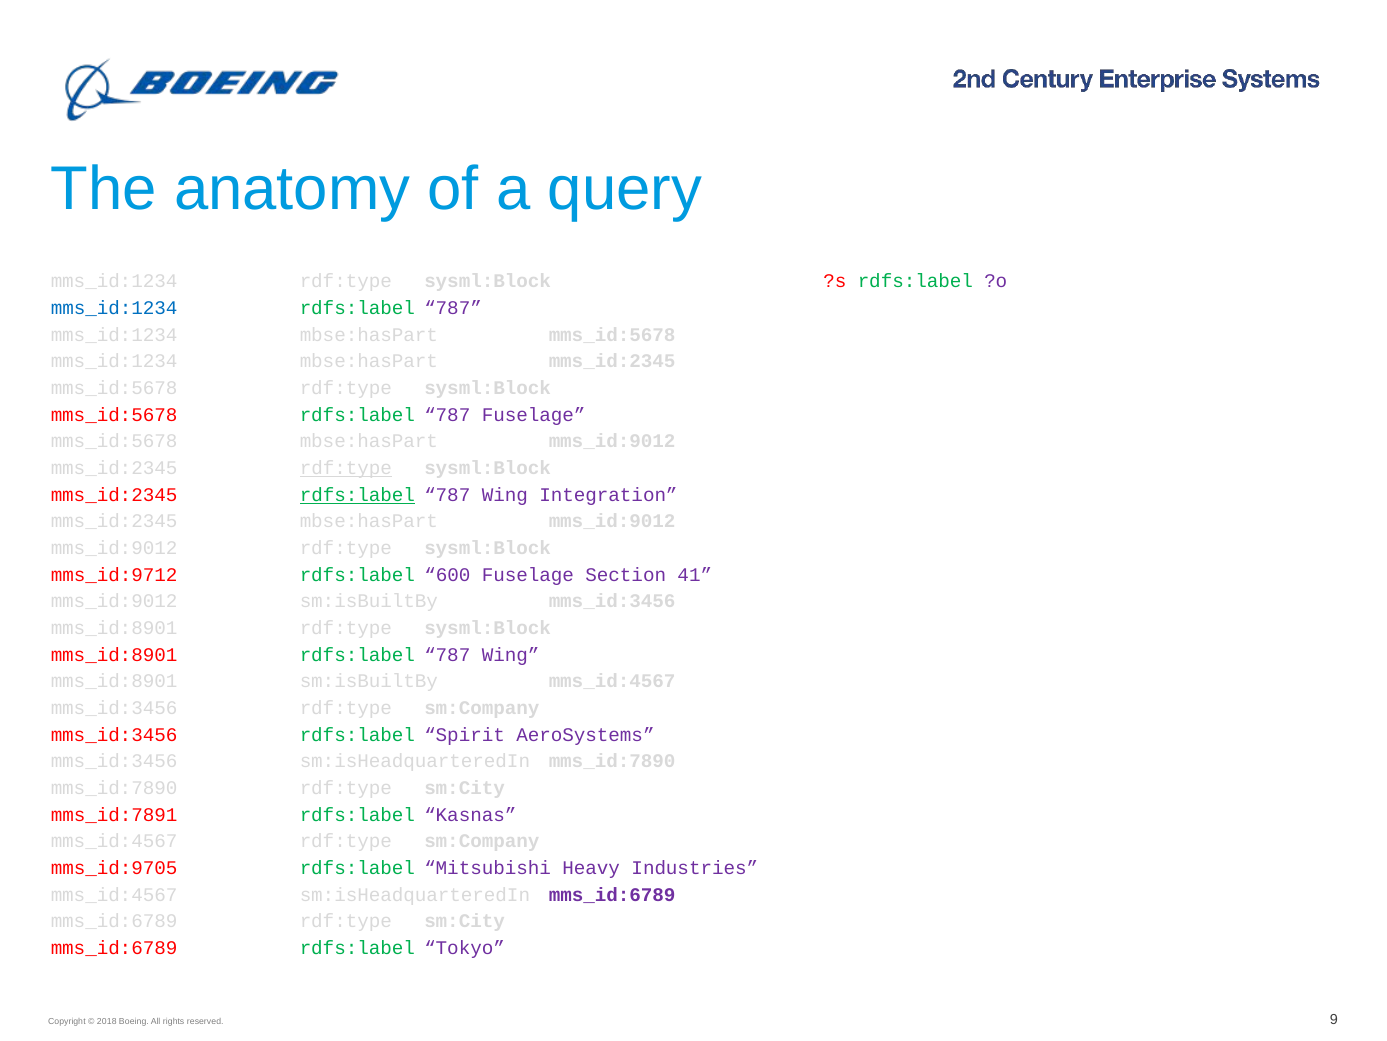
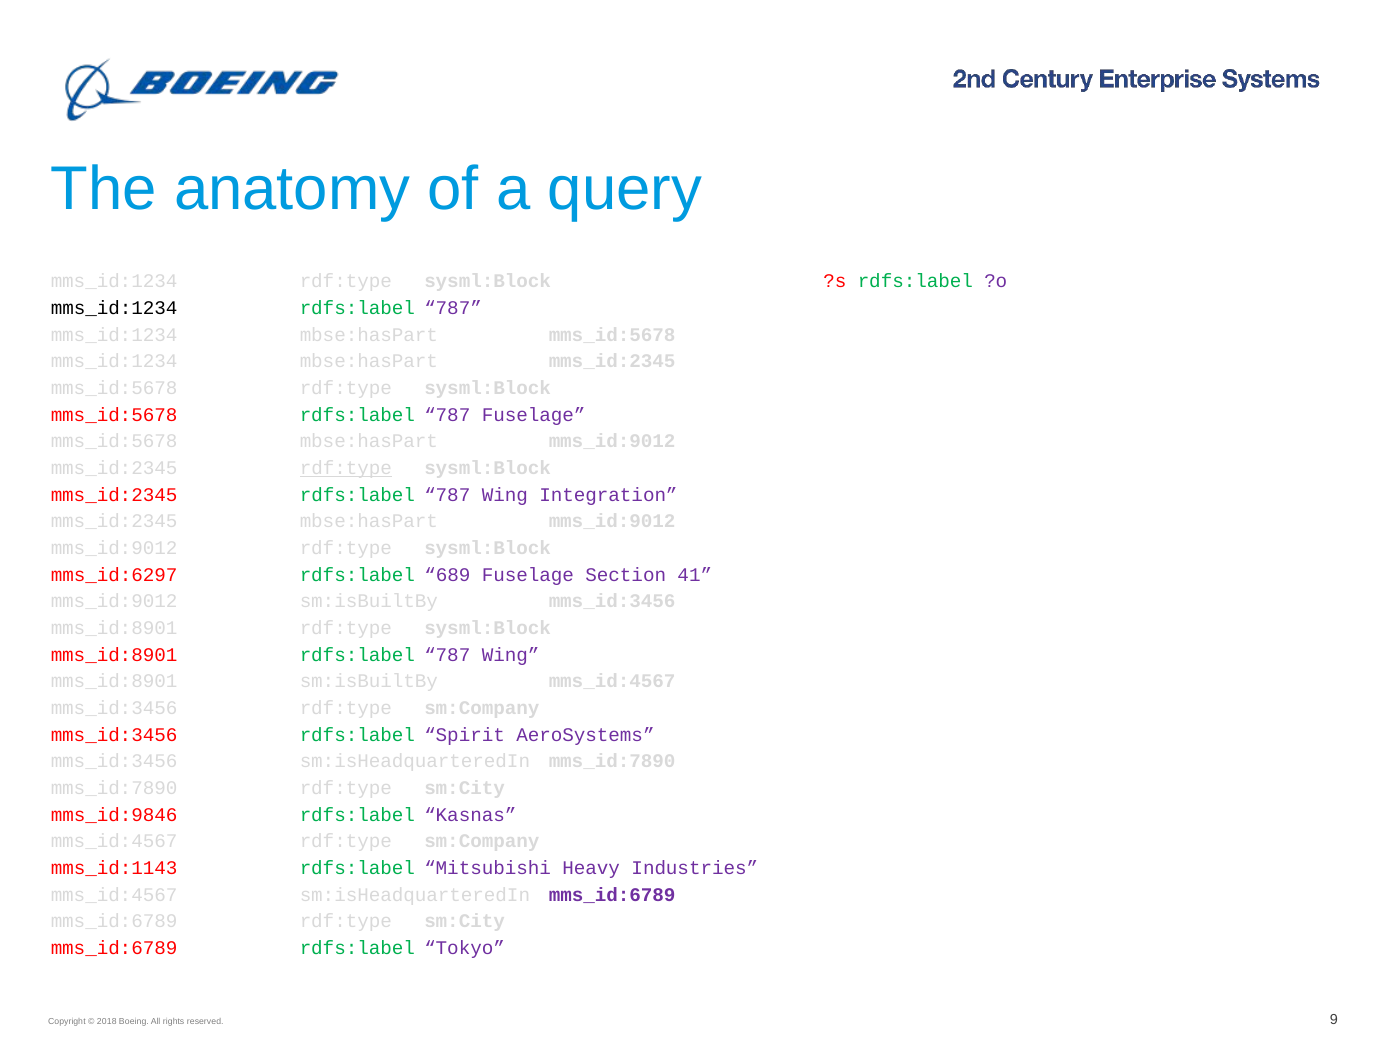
mms_id:1234 colour: blue -> black (114, 308)
rdfs:label underline: present -> none (357, 494)
mms_id:9712: mms_id:9712 -> mms_id:6297 (114, 574)
600: 600 -> 689 (447, 574)
mms_id:7891: mms_id:7891 -> mms_id:9846 (114, 814)
mms_id:9705: mms_id:9705 -> mms_id:1143 (114, 868)
